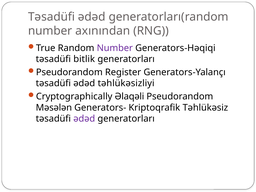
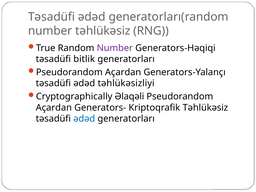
number axınından: axınından -> təhlükəsiz (103, 31)
Register: Register -> Açardan (123, 72)
Məsələn: Məsələn -> Açardan (54, 108)
ədəd colour: purple -> blue (84, 119)
